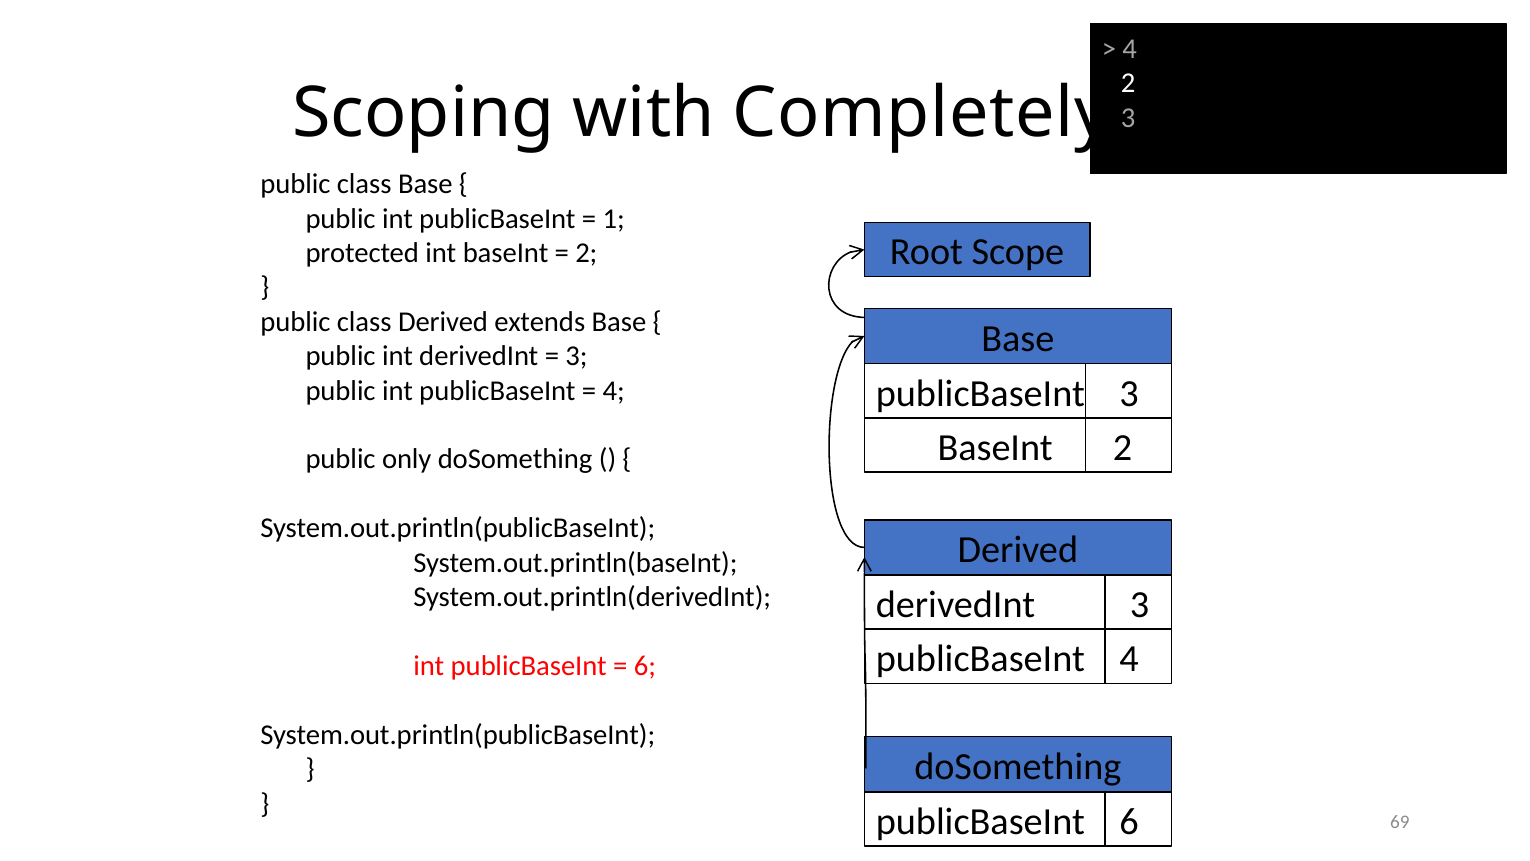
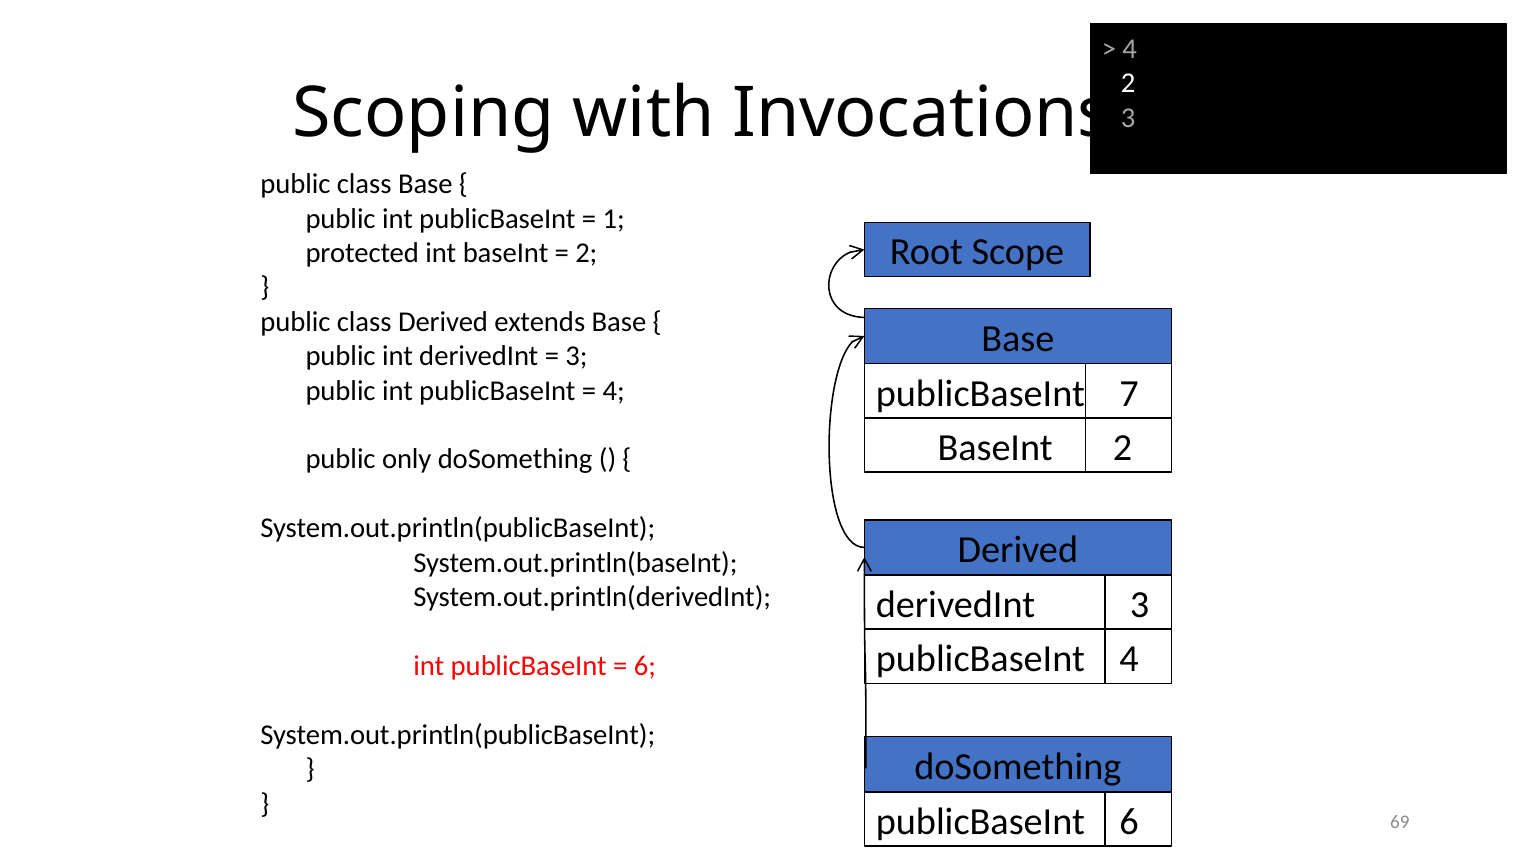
Completely: Completely -> Invocations (922, 113)
publicBaseInt 3: 3 -> 7 (1129, 393)
